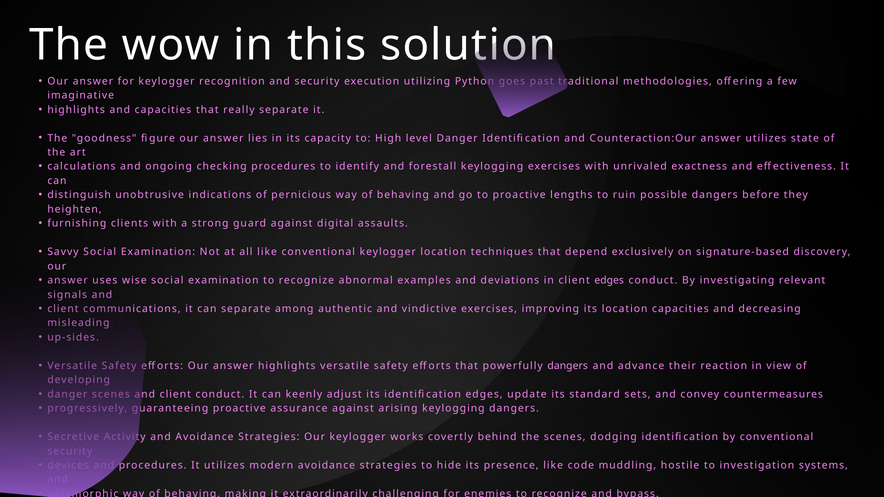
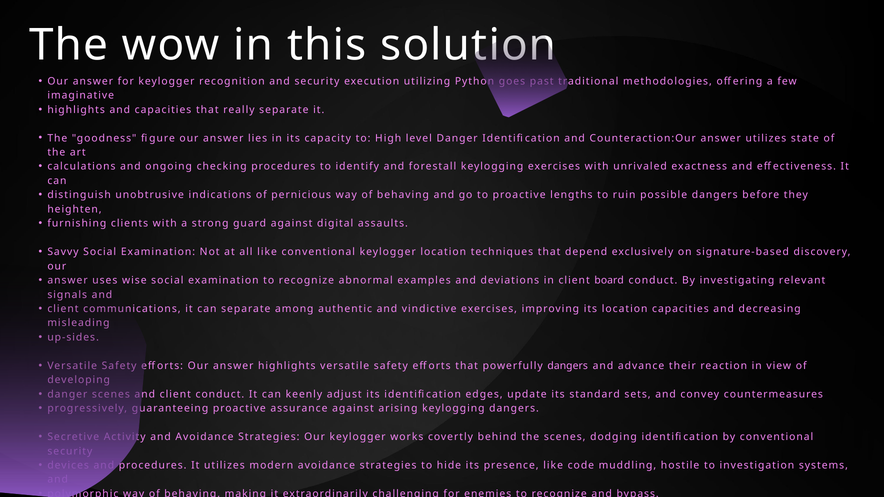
client edges: edges -> board (609, 281)
